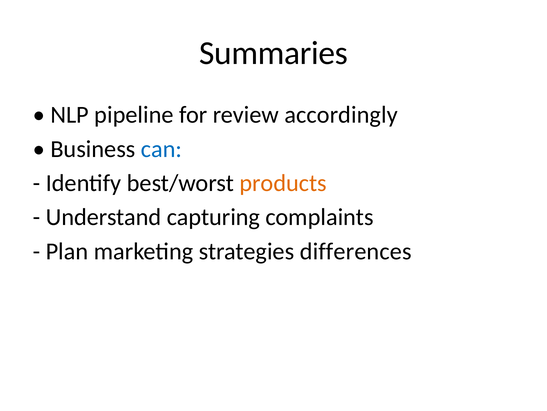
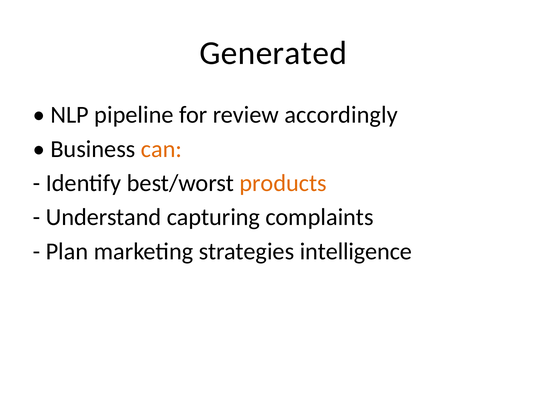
Summaries: Summaries -> Generated (273, 53)
can colour: blue -> orange (161, 149)
differences: differences -> intelligence (356, 251)
